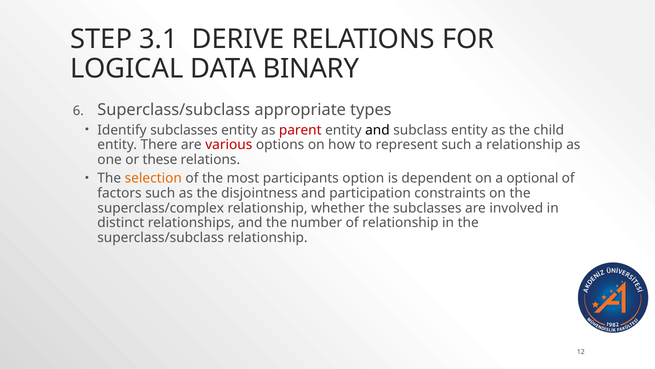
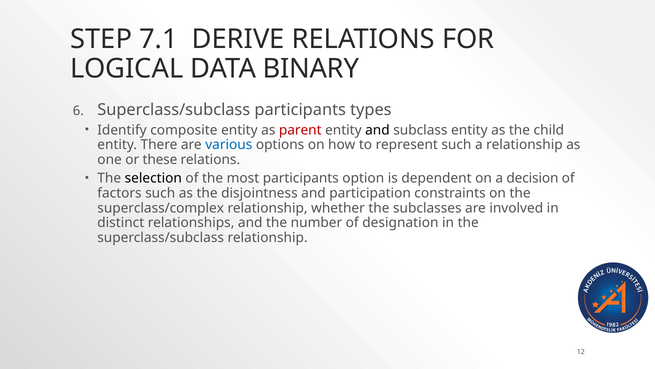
3.1: 3.1 -> 7.1 (158, 39)
Superclass/subclass appropriate: appropriate -> participants (300, 109)
Identify subclasses: subclasses -> composite (184, 130)
various colour: red -> blue (229, 145)
selection colour: orange -> black (153, 178)
optional: optional -> decision (532, 178)
of relationship: relationship -> designation (400, 222)
